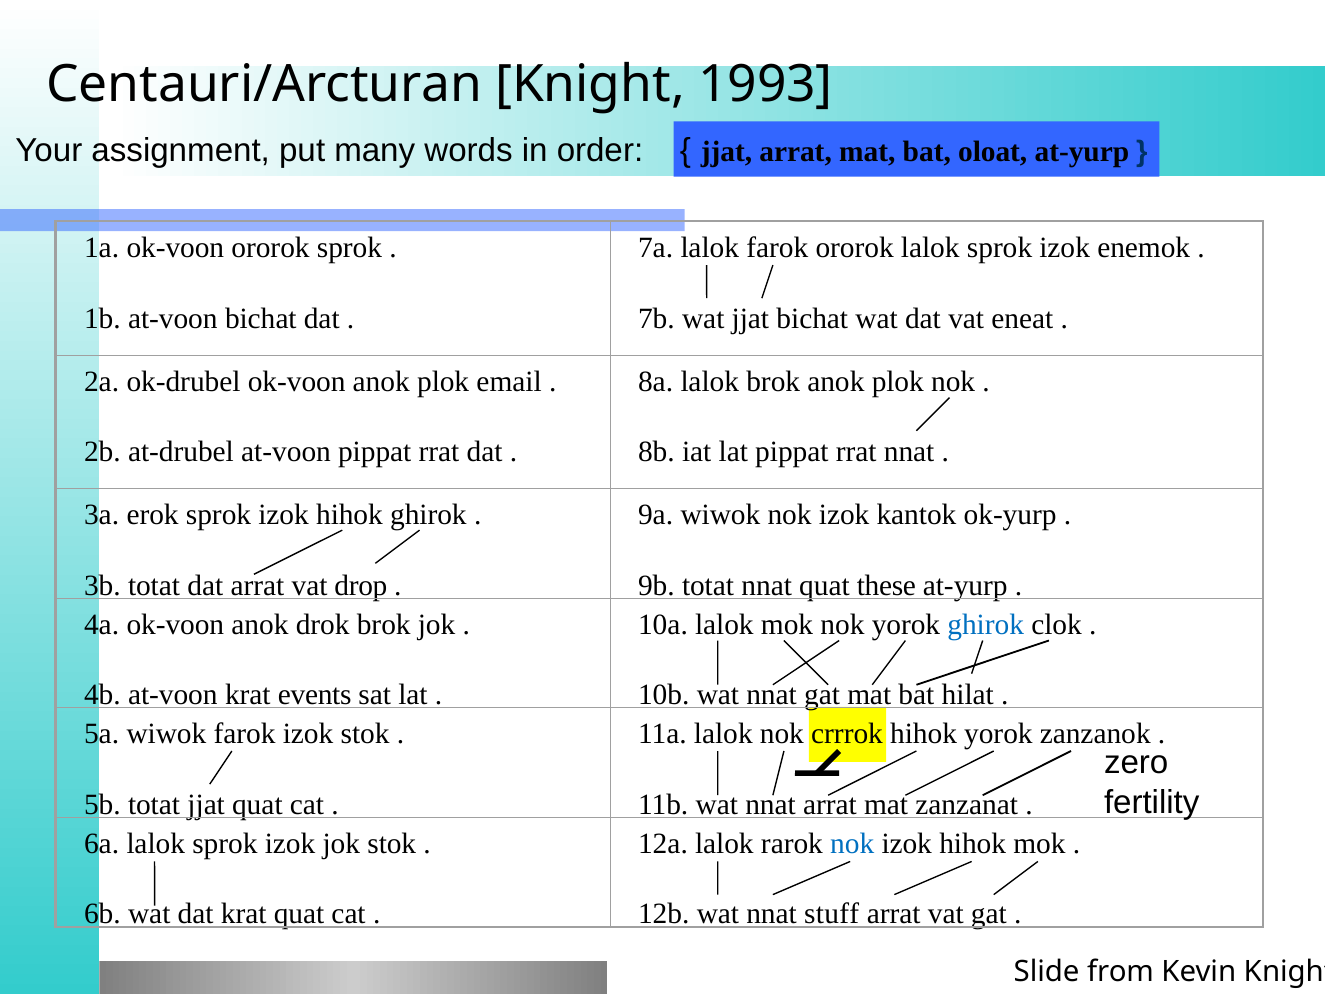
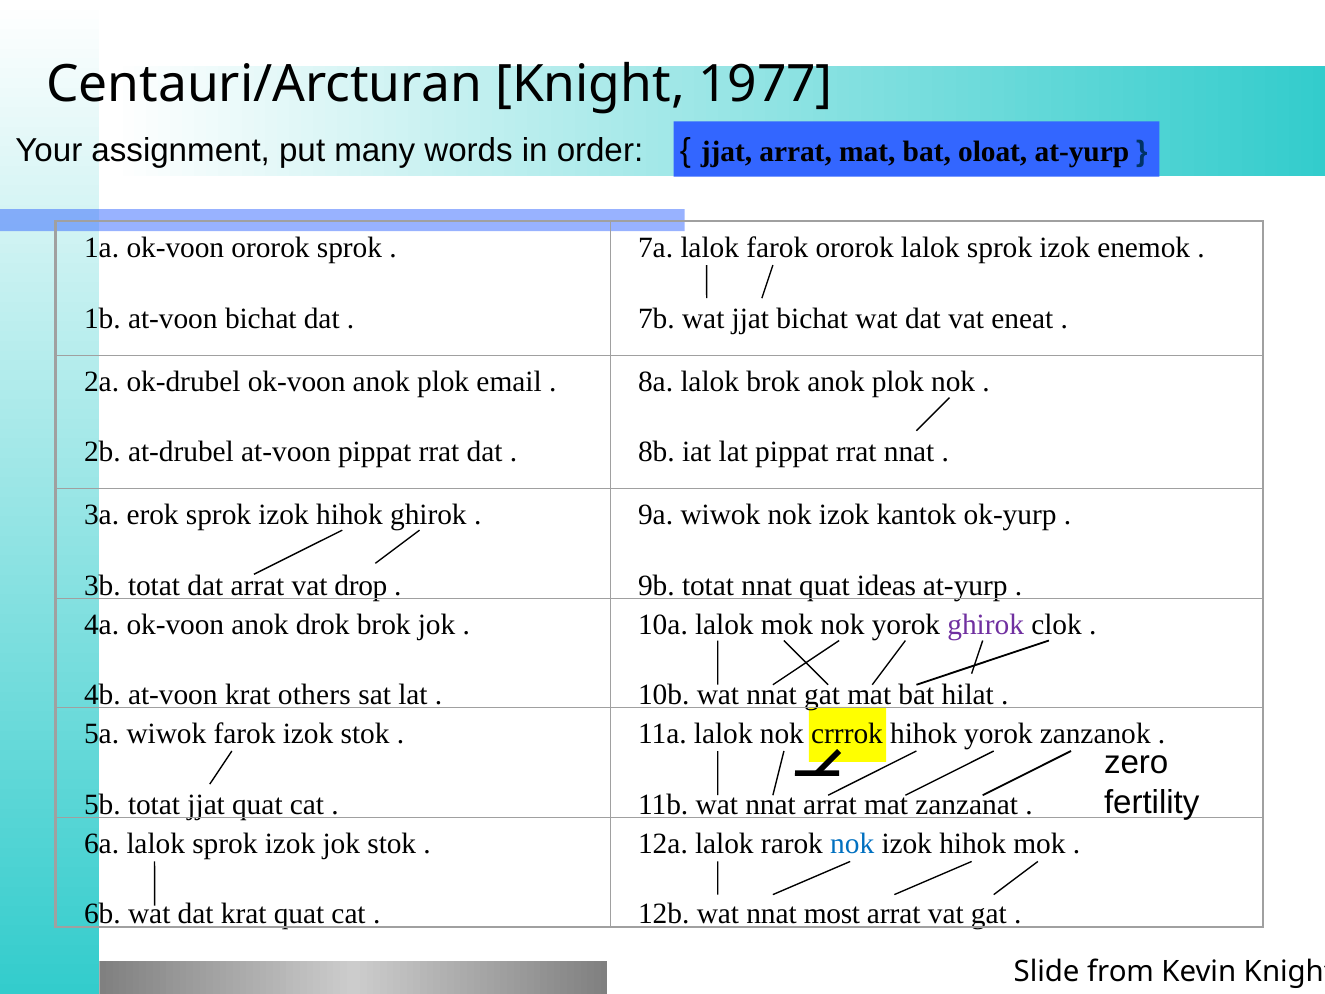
1993: 1993 -> 1977 (766, 84)
these: these -> ideas (886, 586)
ghirok colour: blue -> purple (986, 624)
events: events -> others (314, 695)
stuff: stuff -> most (832, 914)
